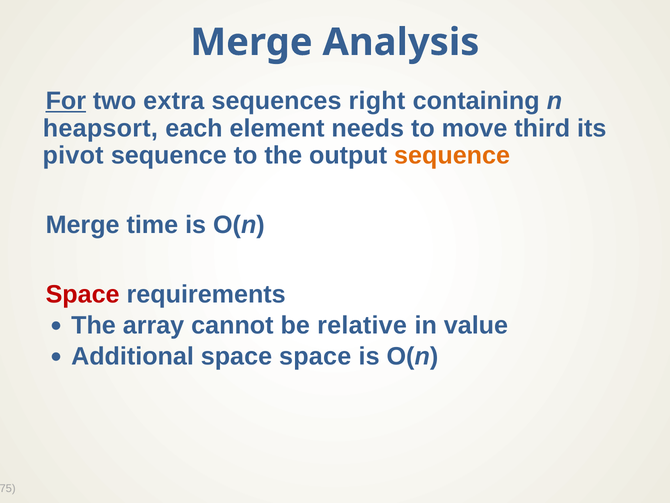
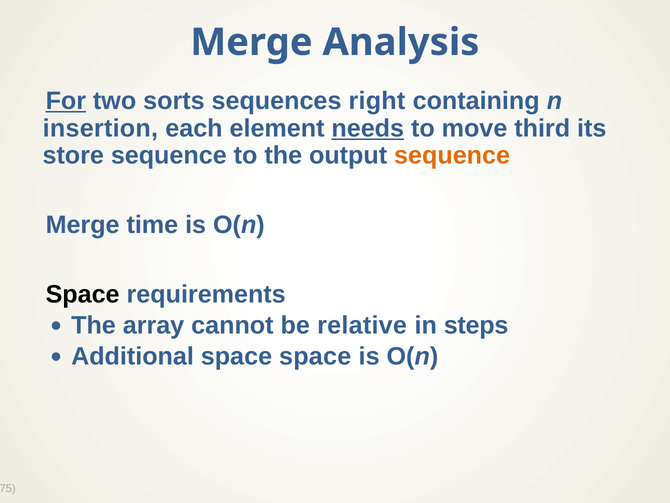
extra: extra -> sorts (174, 101)
heapsort: heapsort -> insertion (100, 128)
needs underline: none -> present (368, 128)
pivot: pivot -> store (73, 155)
Space colour: red -> black (83, 294)
value: value -> steps (476, 325)
